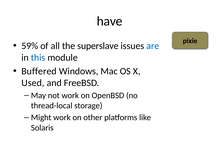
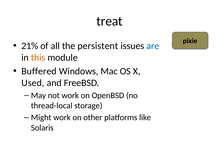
have: have -> treat (110, 21)
59%: 59% -> 21% (30, 46)
superslave: superslave -> persistent (98, 46)
this colour: blue -> orange (38, 58)
